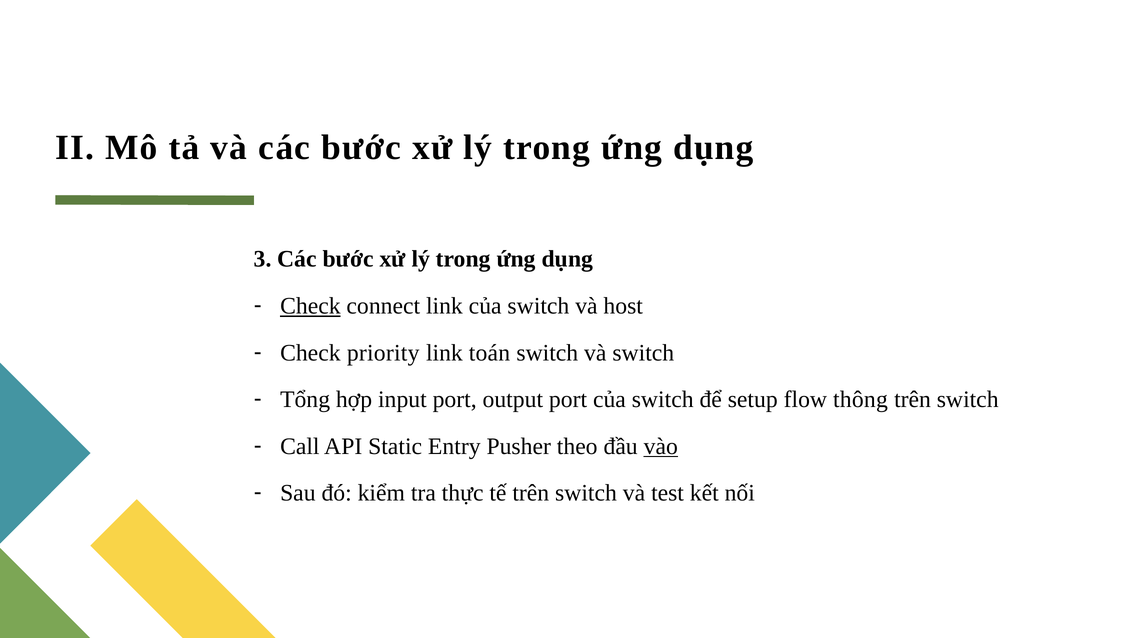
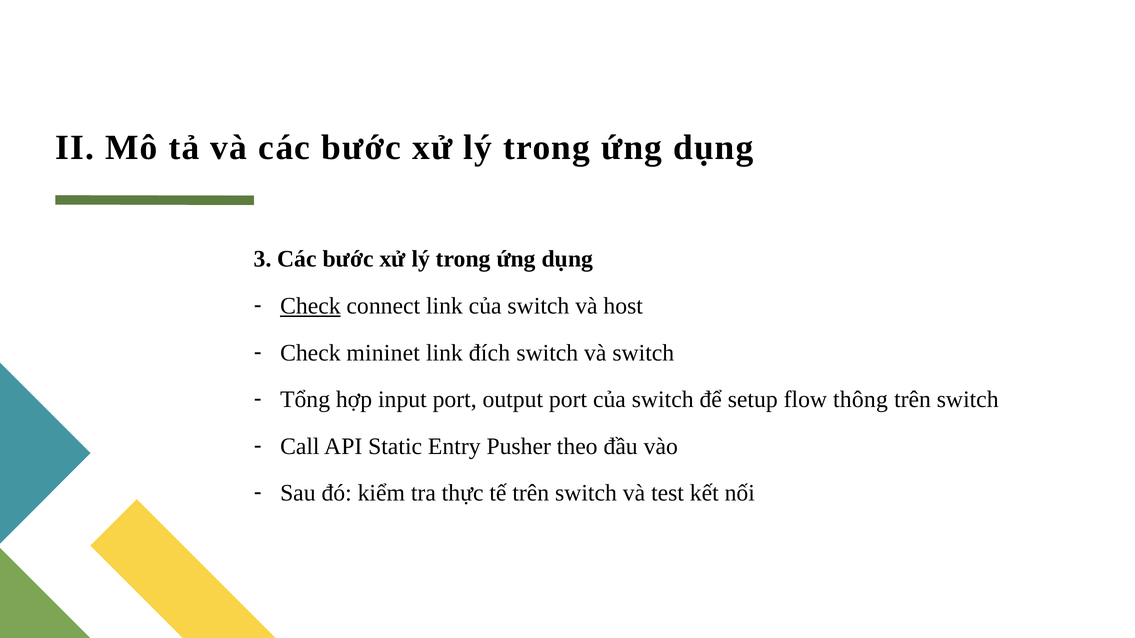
priority: priority -> mininet (383, 353)
toán: toán -> đích (489, 353)
vào underline: present -> none (661, 447)
